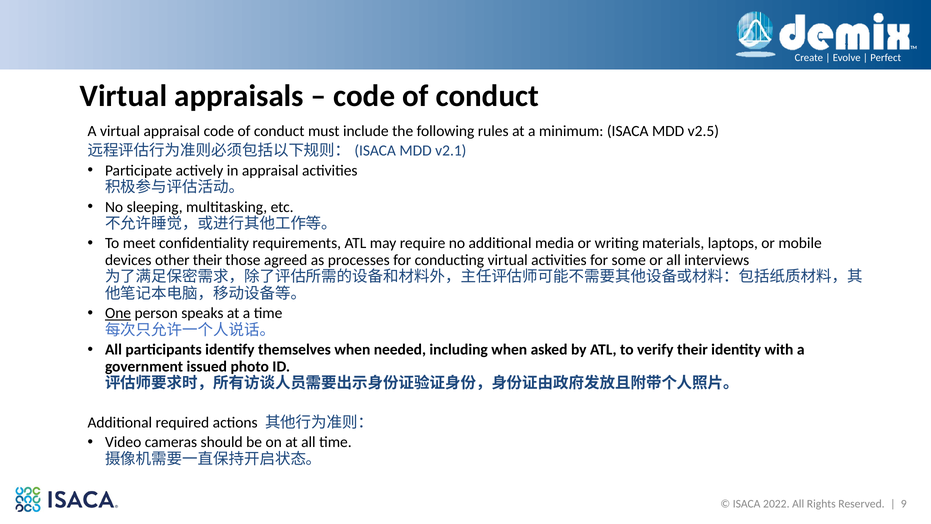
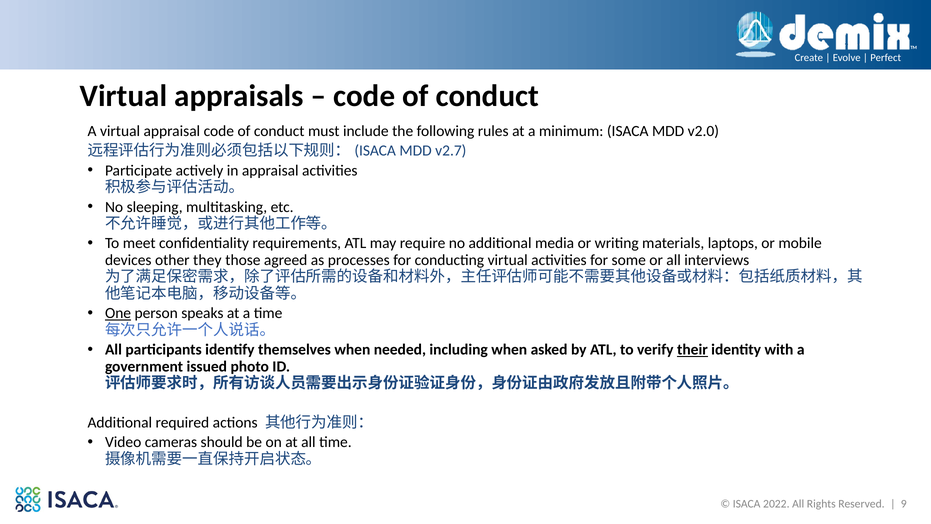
v2.5: v2.5 -> v2.0 (703, 131)
v2.1: v2.1 -> v2.7 (451, 151)
other their: their -> they (207, 260)
their underline: none -> present (692, 349)
